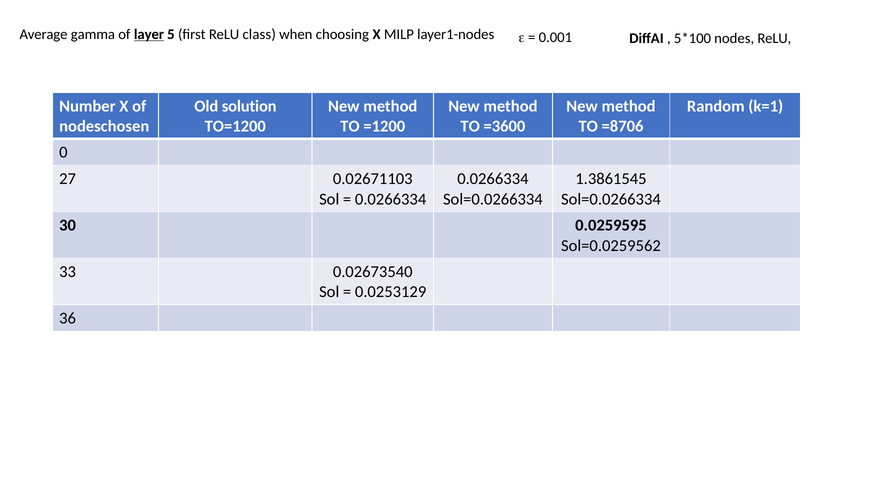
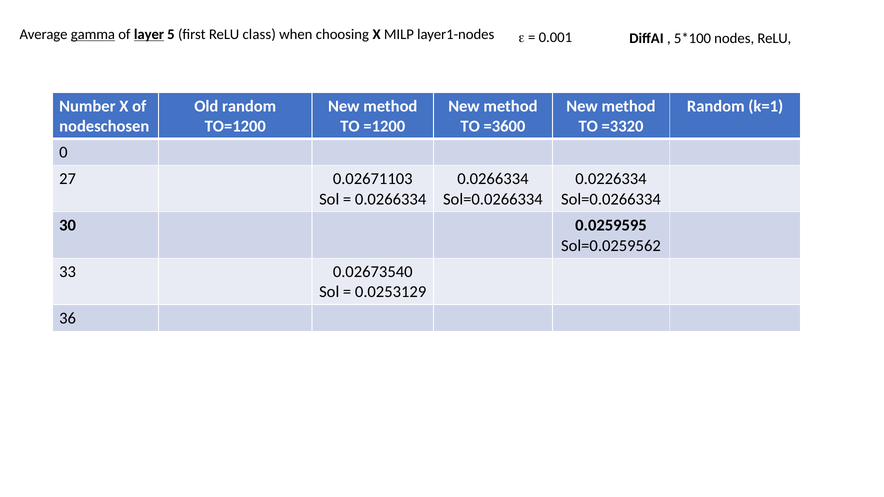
gamma underline: none -> present (93, 34)
Old solution: solution -> random (249, 106)
=8706: =8706 -> =3320 (623, 126)
1.3861545: 1.3861545 -> 0.0226334 (611, 179)
